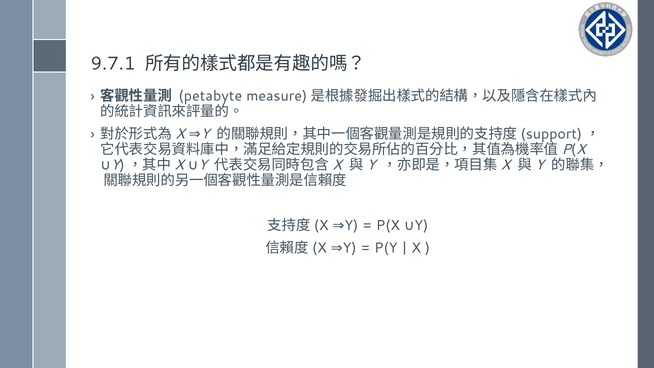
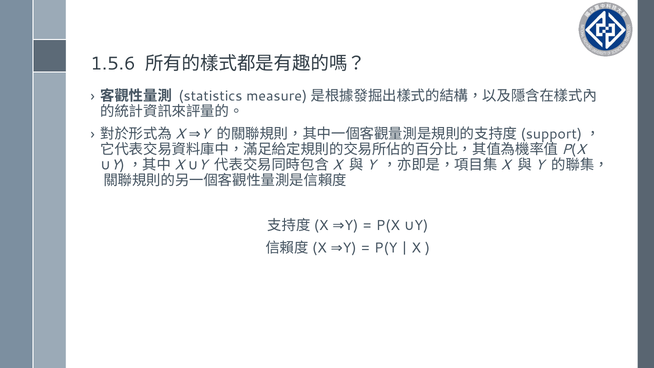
9.7.1: 9.7.1 -> 1.5.6 (113, 64)
petabyte: petabyte -> statistics (210, 96)
